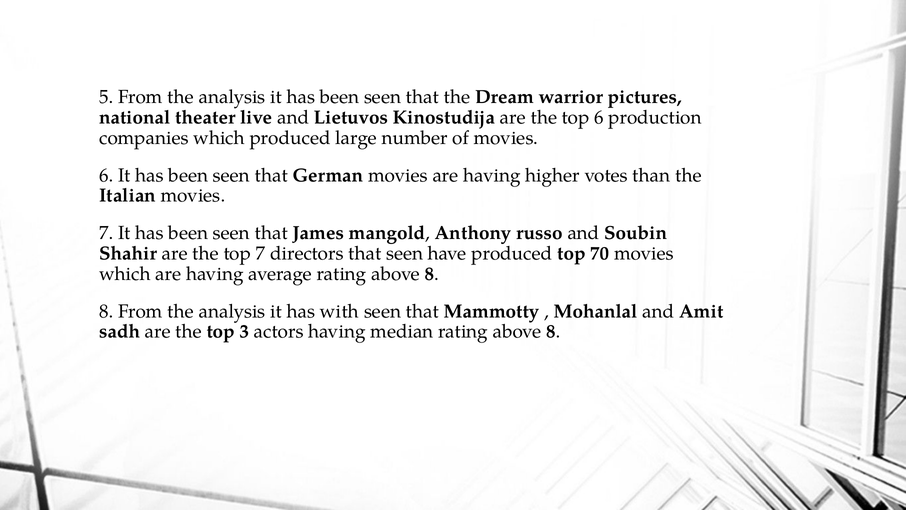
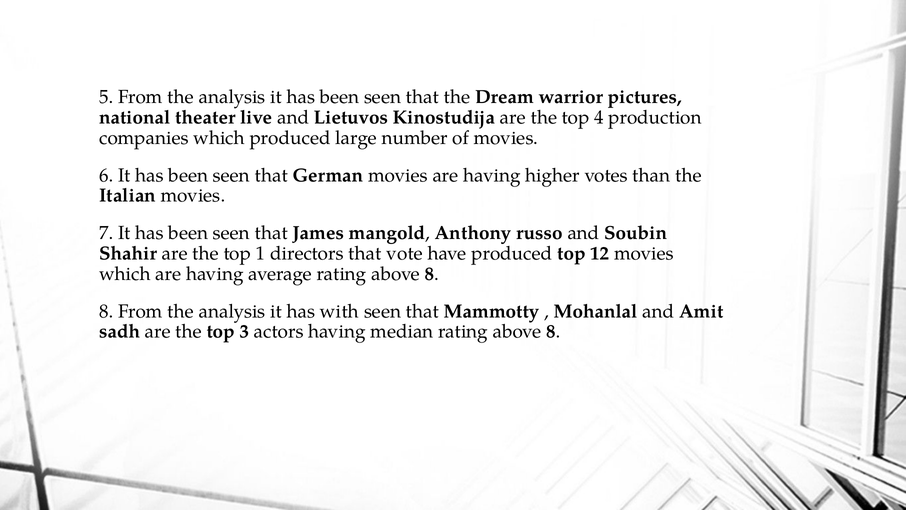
top 6: 6 -> 4 (599, 117)
top 7: 7 -> 1 (261, 253)
that seen: seen -> vote (405, 253)
70: 70 -> 12 (600, 253)
